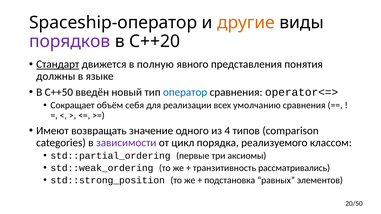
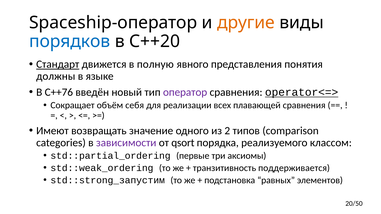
порядков colour: purple -> blue (70, 41)
C++50: C++50 -> C++76 (59, 92)
оператор colour: blue -> purple (185, 92)
operator<=> underline: none -> present (302, 92)
умолчанию: умолчанию -> плавающей (257, 105)
4: 4 -> 2 (227, 131)
цикл: цикл -> qsort (183, 143)
рассматривались: рассматривались -> поддерживается (294, 168)
std::strong_position: std::strong_position -> std::strong_запустим (108, 180)
